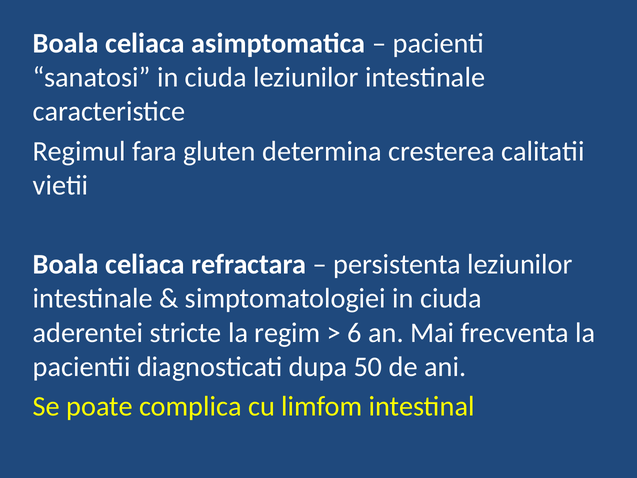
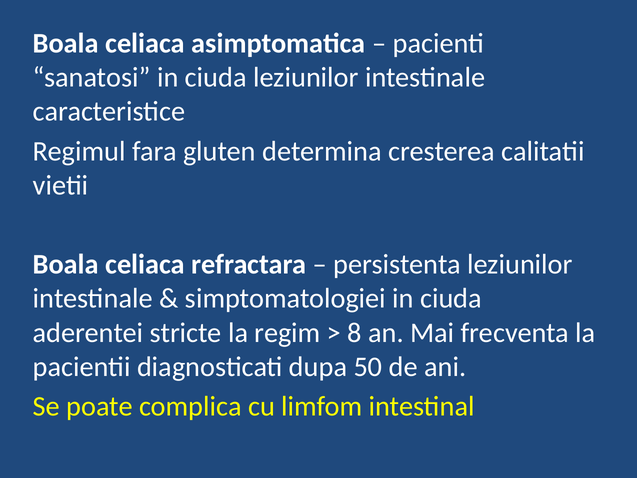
6: 6 -> 8 (355, 332)
